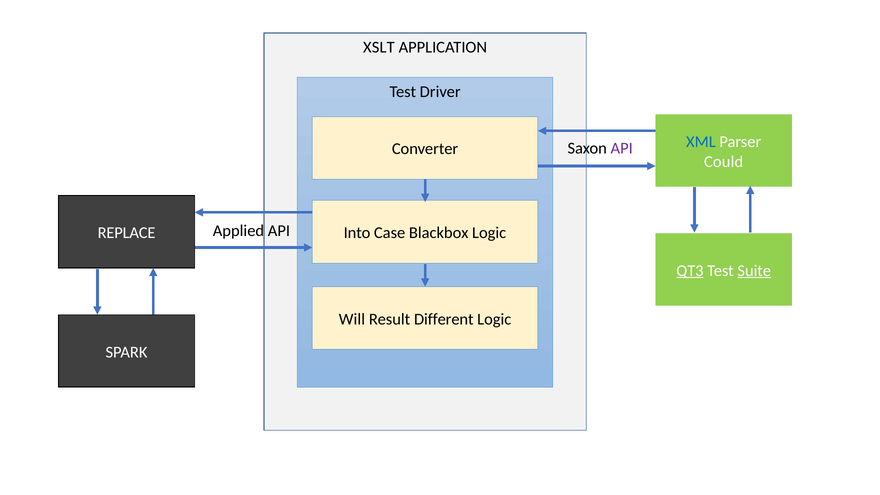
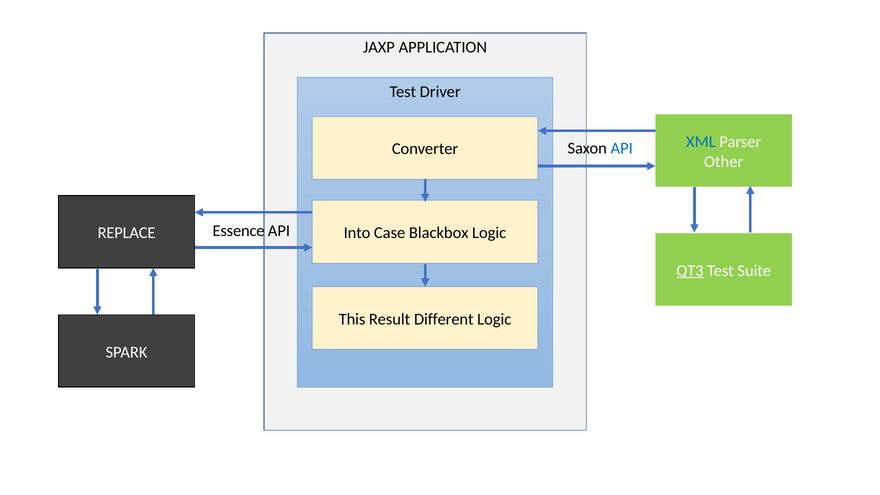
XSLT: XSLT -> JAXP (379, 47)
API colour: purple -> blue (622, 148)
Could: Could -> Other (724, 162)
Applied: Applied -> Essence (239, 231)
Suite underline: present -> none (754, 271)
Will: Will -> This (352, 319)
